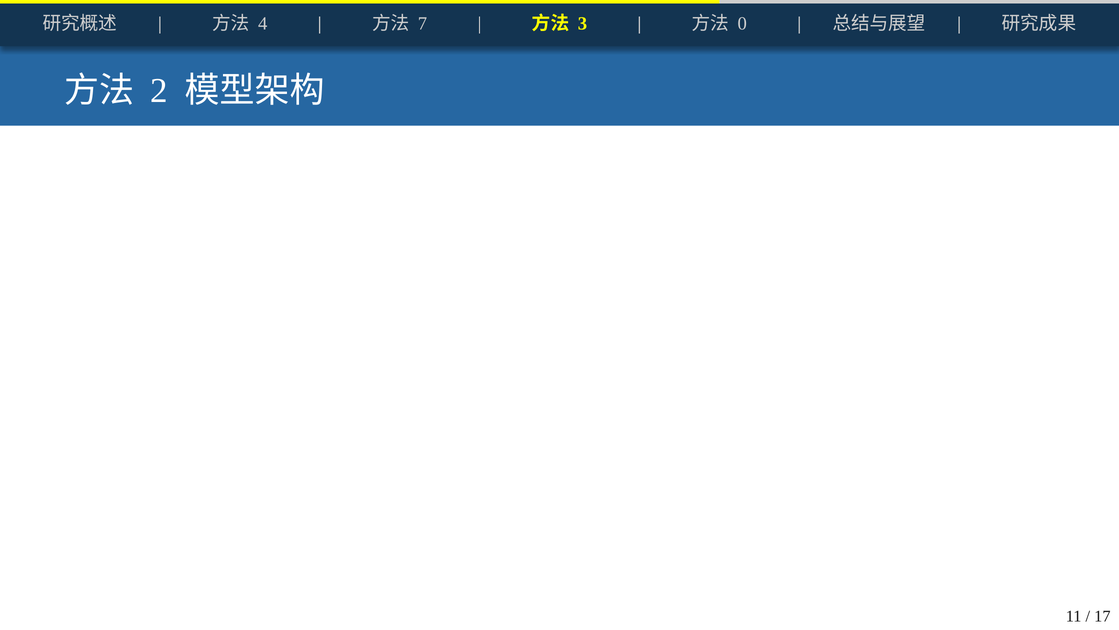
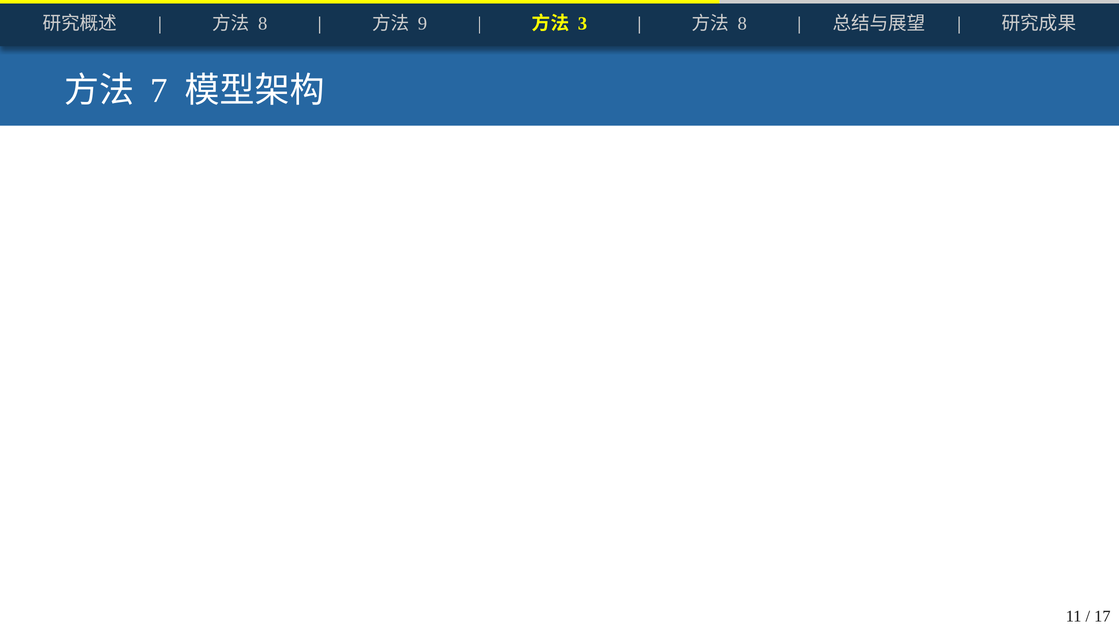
4: 4 -> 8 (263, 24)
7: 7 -> 9 (423, 24)
0: 0 -> 8 (742, 24)
2: 2 -> 7 (159, 91)
